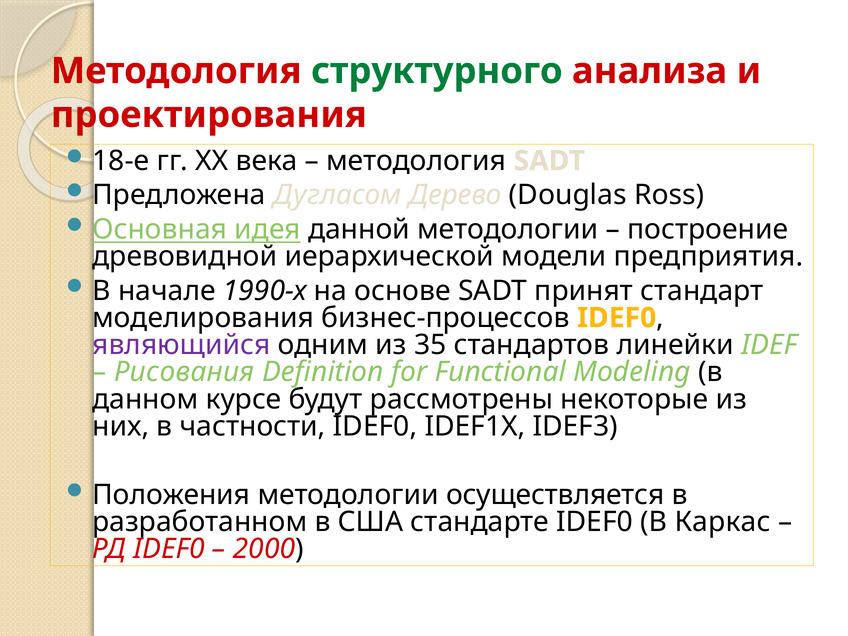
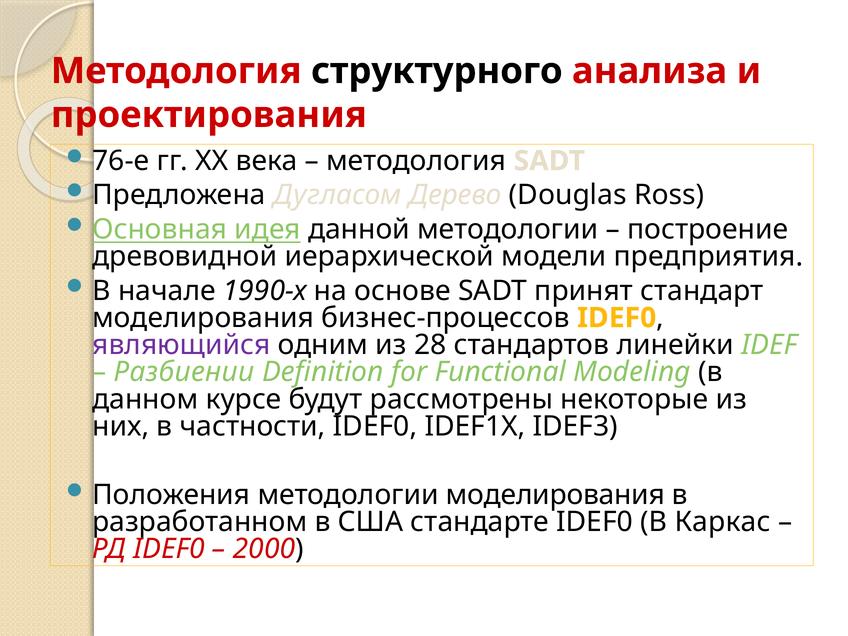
структурного colour: green -> black (437, 71)
18-е: 18-е -> 76-е (121, 161)
35: 35 -> 28 (430, 345)
Рисования: Рисования -> Разбиении (184, 372)
методологии осуществляется: осуществляется -> моделирования (555, 495)
